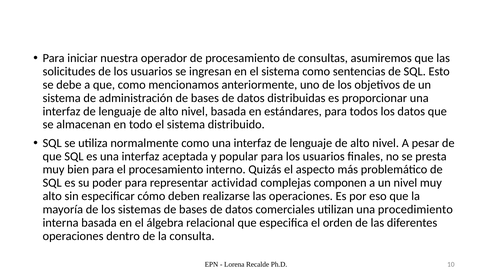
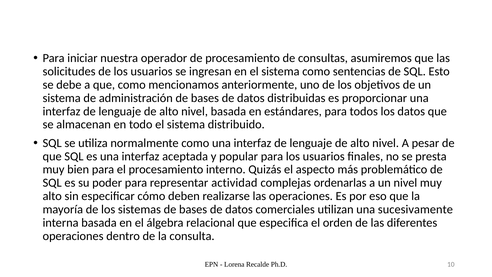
componen: componen -> ordenarlas (340, 183)
procedimiento: procedimiento -> sucesivamente (415, 209)
